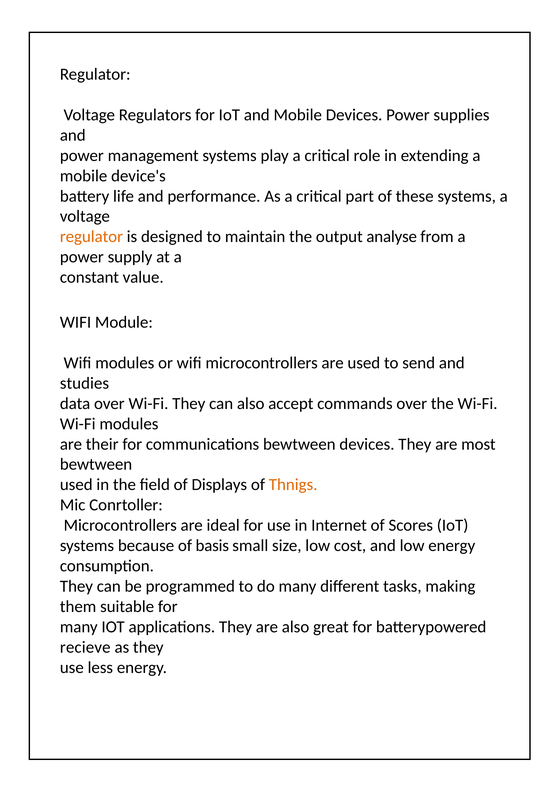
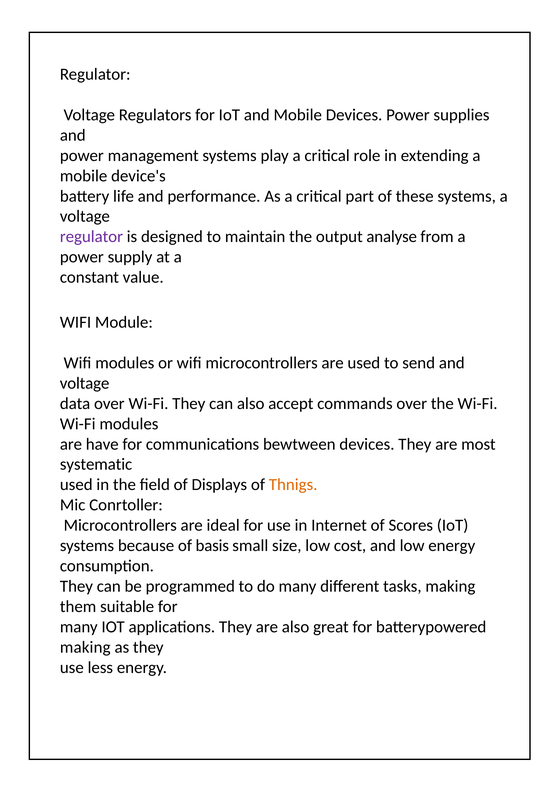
regulator colour: orange -> purple (91, 237)
studies: studies -> voltage (85, 383)
their: their -> have (102, 444)
bewtween: bewtween -> systematic (96, 464)
recieve: recieve -> making (85, 647)
